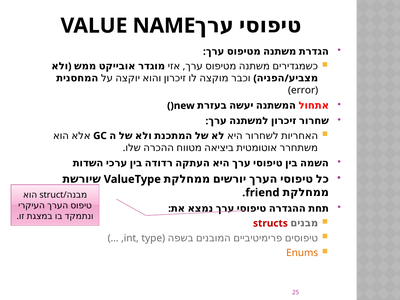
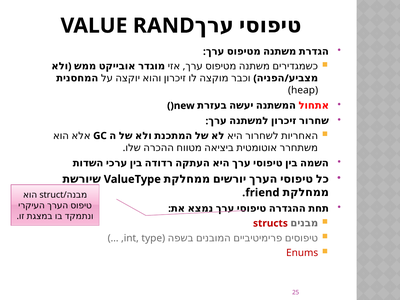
NAME: NAME -> RAND (164, 26)
error: error -> heap (303, 90)
Enums colour: orange -> red (302, 253)
